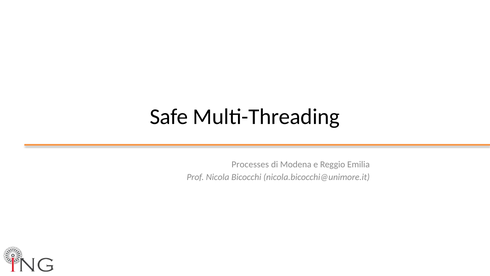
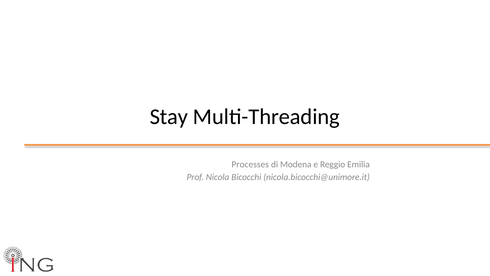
Safe: Safe -> Stay (169, 117)
